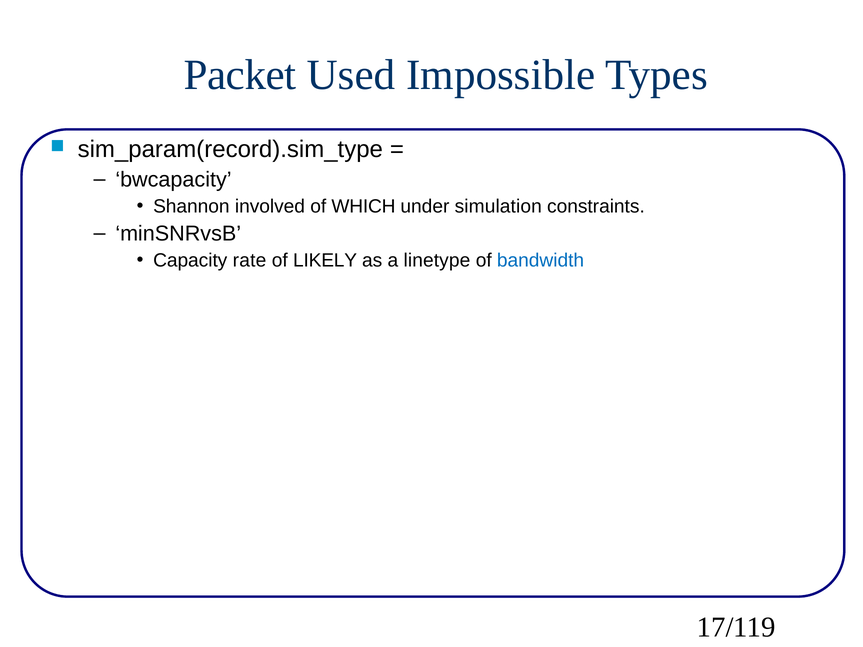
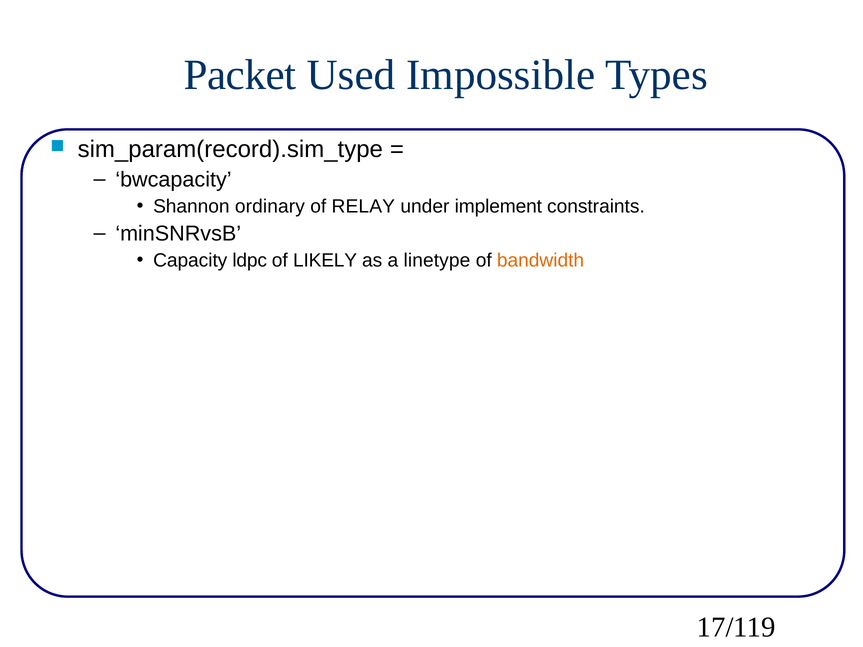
involved: involved -> ordinary (270, 206)
WHICH: WHICH -> RELAY (363, 206)
simulation: simulation -> implement (498, 206)
rate: rate -> ldpc (250, 260)
bandwidth colour: blue -> orange (541, 260)
